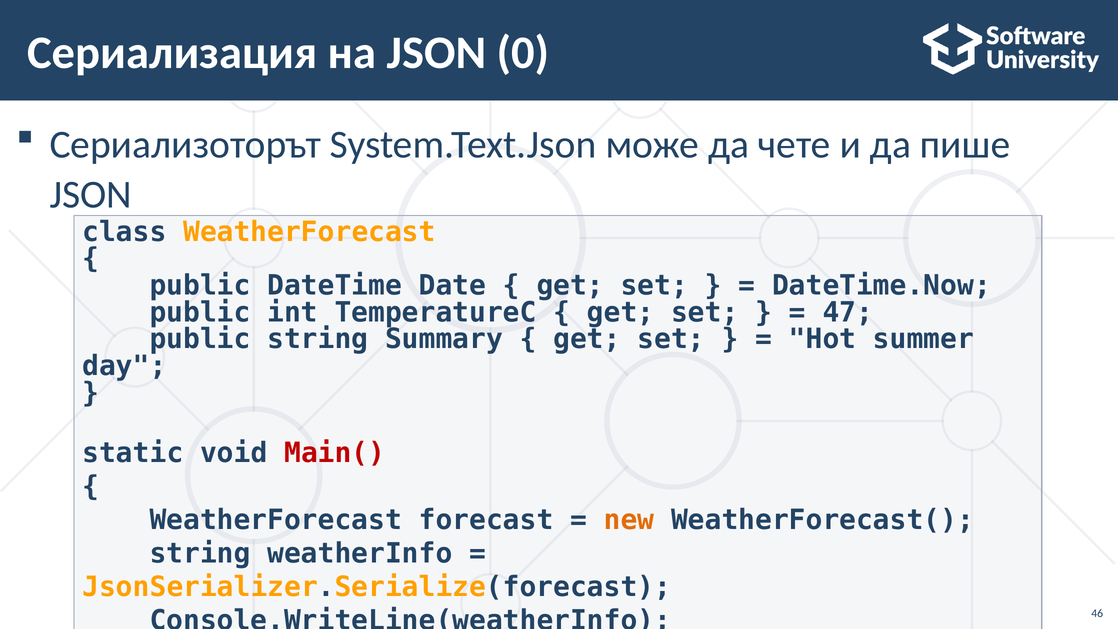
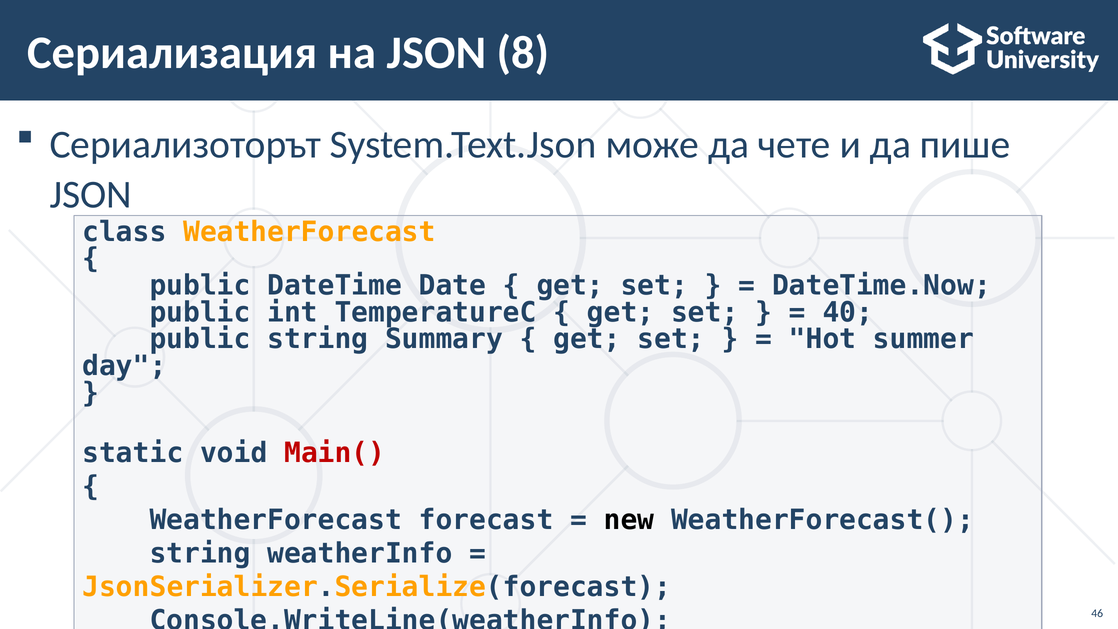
0: 0 -> 8 (523, 53)
47: 47 -> 40 (848, 312)
new colour: orange -> black (629, 520)
